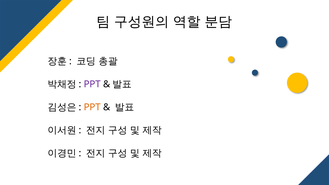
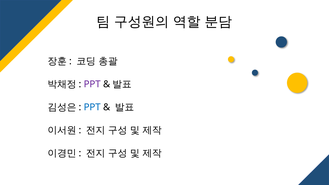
PPT colour: orange -> blue (92, 107)
